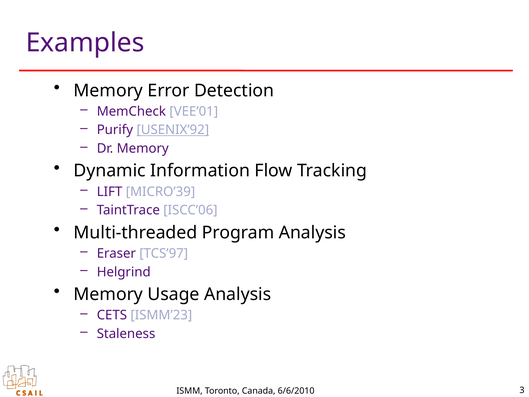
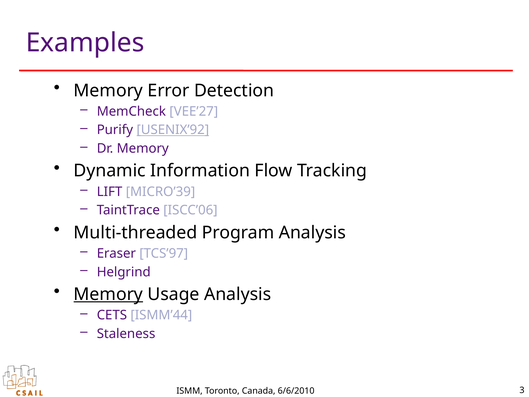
VEE’01: VEE’01 -> VEE’27 (194, 111)
Memory underline: none -> present (108, 294)
ISMM’23: ISMM’23 -> ISMM’44 (161, 315)
